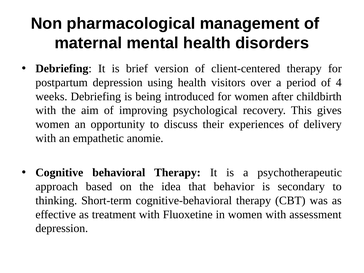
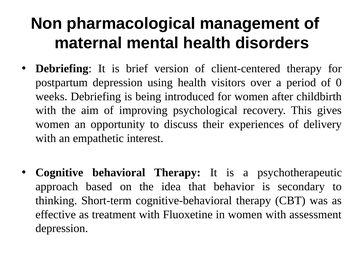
4: 4 -> 0 (339, 82)
anomie: anomie -> interest (145, 138)
